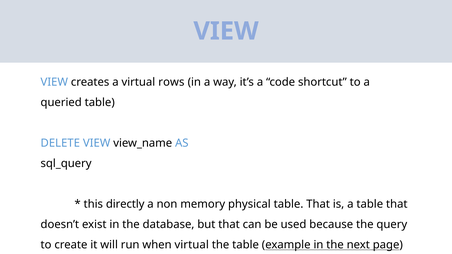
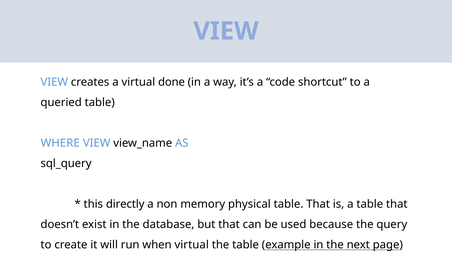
rows: rows -> done (172, 82)
DELETE: DELETE -> WHERE (60, 143)
